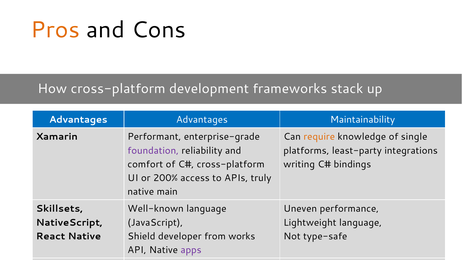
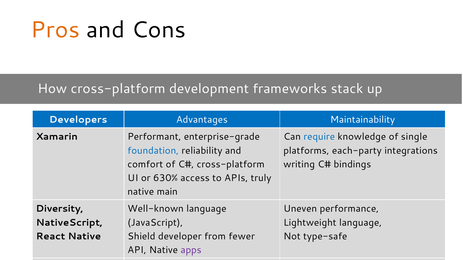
Advantages: Advantages -> Developers (78, 120)
require colour: orange -> blue (319, 137)
foundation colour: purple -> blue (153, 151)
least-party: least-party -> each-party (357, 151)
200%: 200% -> 630% (165, 178)
Skillsets: Skillsets -> Diversity (60, 209)
works: works -> fewer (242, 237)
